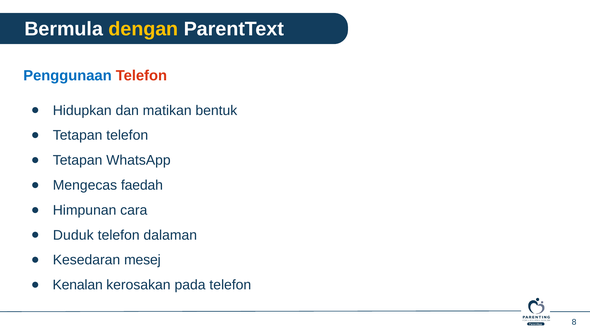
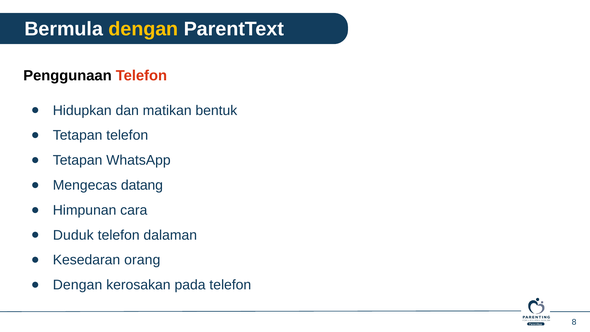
Penggunaan colour: blue -> black (67, 76)
faedah: faedah -> datang (142, 185)
mesej: mesej -> orang (142, 260)
Kenalan: Kenalan -> Dengan (78, 285)
